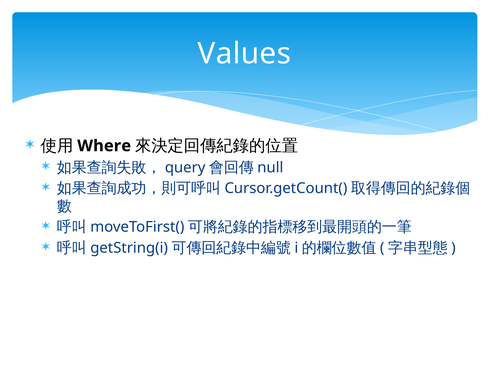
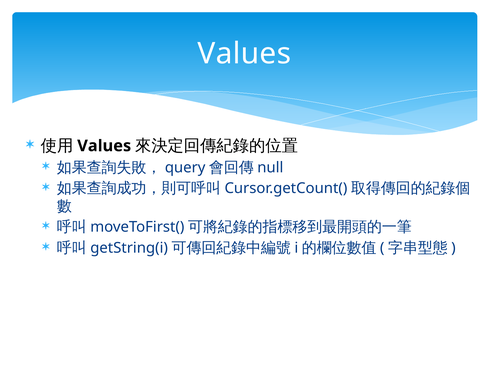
Where: Where -> Values (104, 146)
